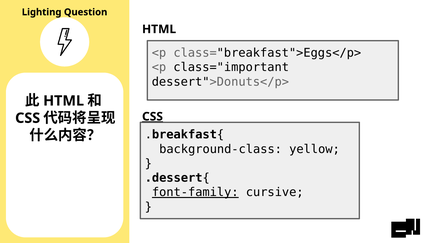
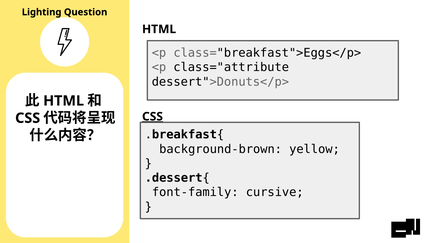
class="important: class="important -> class="attribute (231, 67)
background-class: background-class -> background-brown (221, 149)
font-family underline: present -> none (195, 192)
